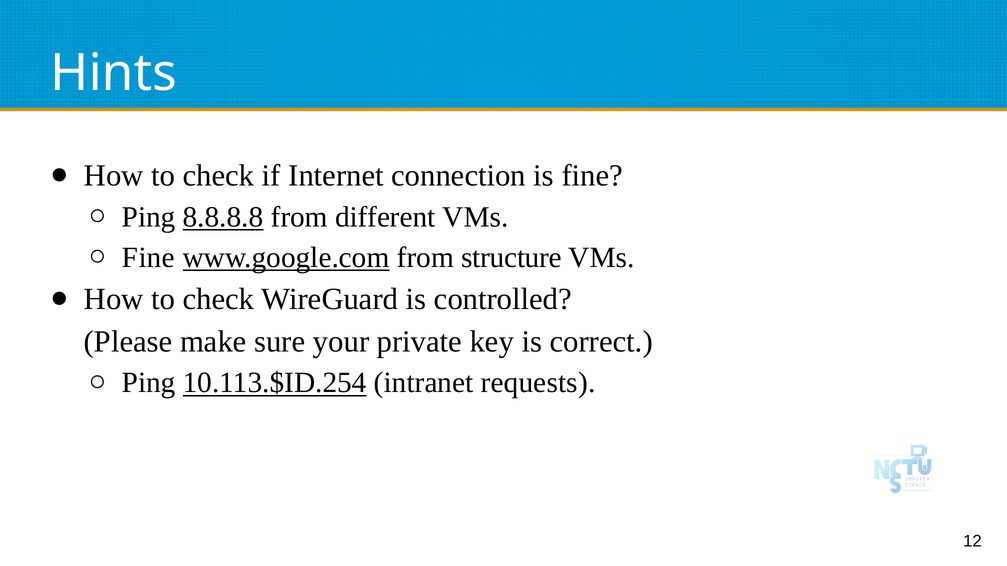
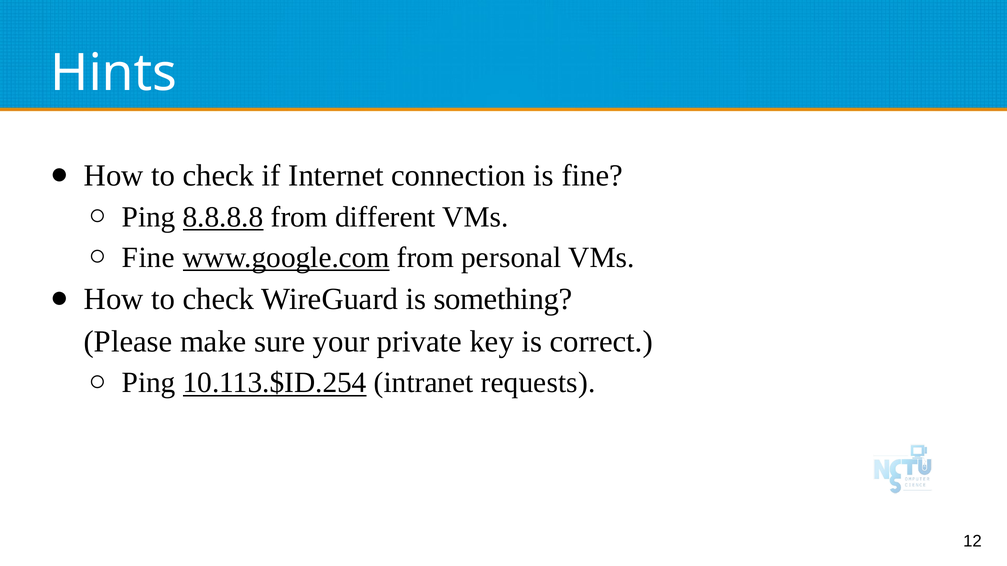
structure: structure -> personal (511, 258)
controlled: controlled -> something (503, 299)
